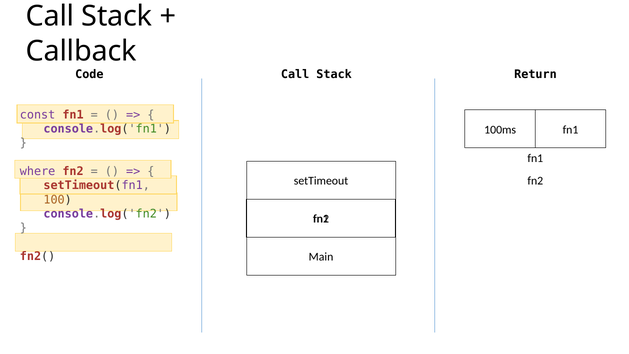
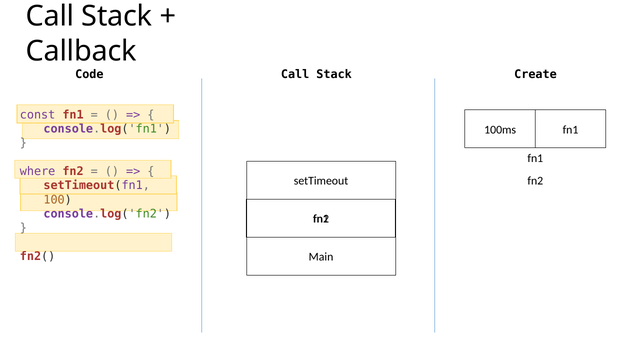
Return: Return -> Create (535, 74)
